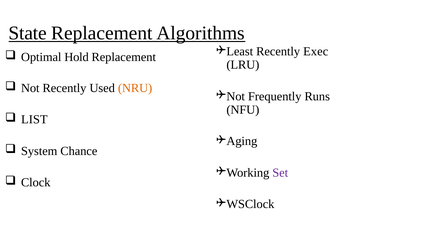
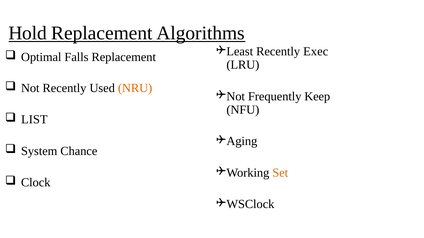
State: State -> Hold (28, 33)
Hold: Hold -> Falls (76, 57)
Runs: Runs -> Keep (317, 97)
Set colour: purple -> orange (280, 173)
